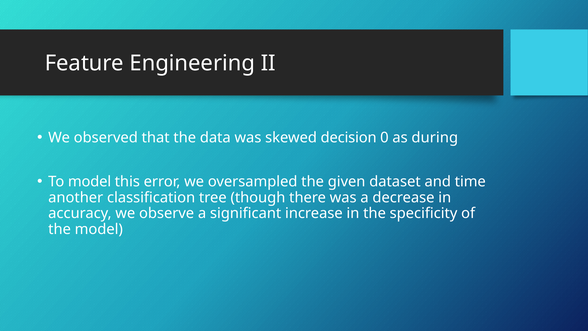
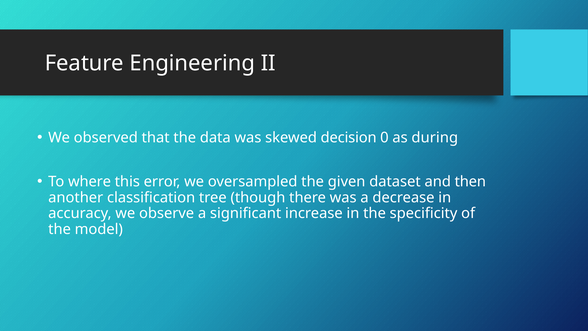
To model: model -> where (90, 181)
time: time -> then (470, 181)
